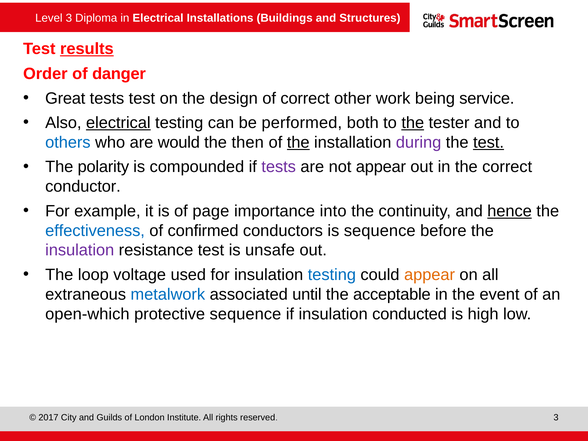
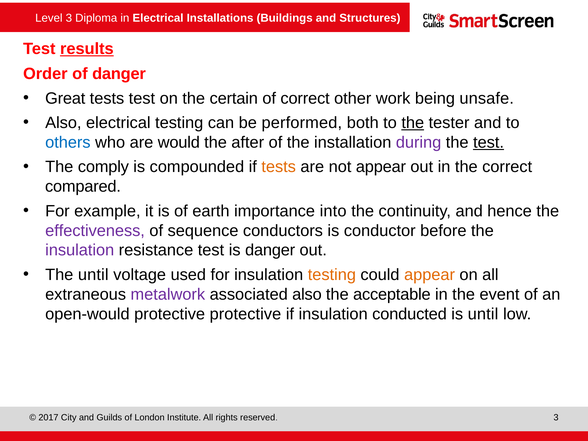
design: design -> certain (234, 98)
service: service -> unsafe (487, 98)
electrical underline: present -> none (118, 123)
then: then -> after (248, 142)
the underline: present -> none (298, 142)
polarity: polarity -> comply (103, 167)
tests colour: purple -> orange (279, 167)
conductor: conductor -> compared (83, 187)
page: page -> earth (211, 211)
hence underline: present -> none (510, 211)
effectiveness colour: blue -> purple (95, 231)
confirmed: confirmed -> sequence (203, 231)
is sequence: sequence -> conductor (380, 231)
is unsafe: unsafe -> danger (270, 250)
The loop: loop -> until (93, 275)
testing colour: blue -> orange (332, 275)
metalwork colour: blue -> purple (168, 294)
associated until: until -> also (307, 294)
open-which: open-which -> open-would (87, 314)
protective sequence: sequence -> protective (245, 314)
is high: high -> until (483, 314)
